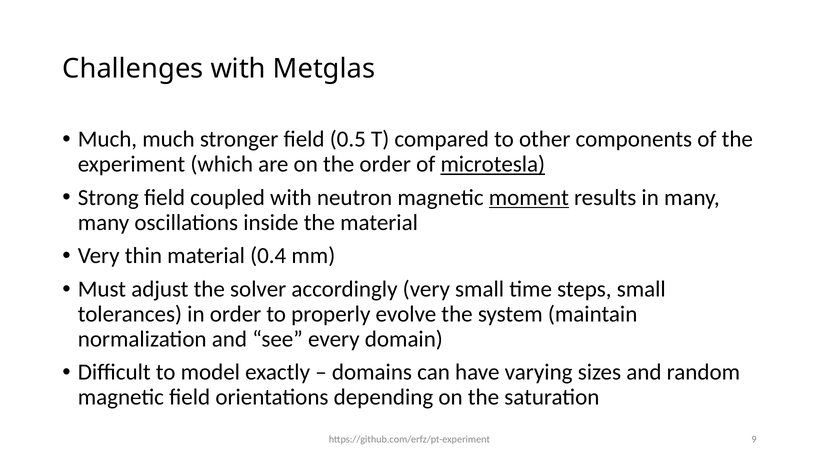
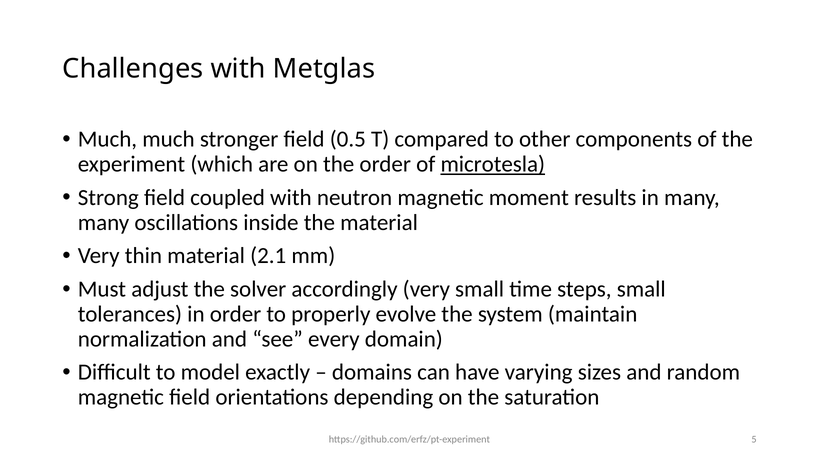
moment underline: present -> none (529, 198)
0.4: 0.4 -> 2.1 (268, 256)
9: 9 -> 5 (754, 440)
